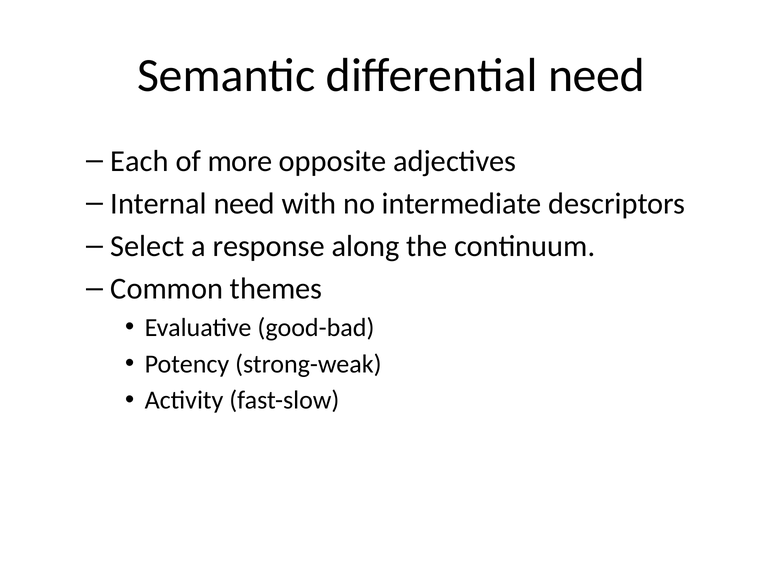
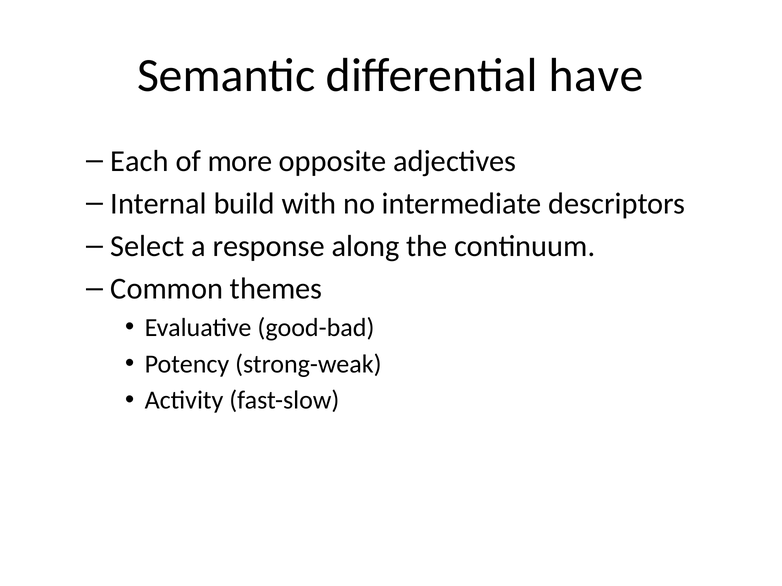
differential need: need -> have (596, 76)
Internal need: need -> build (244, 204)
